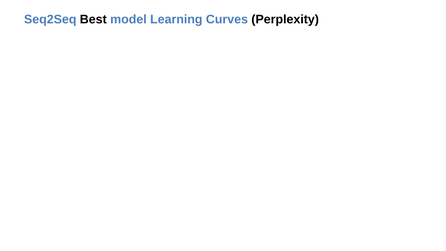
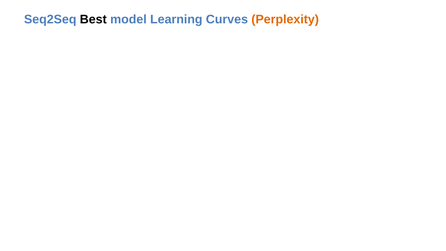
Perplexity colour: black -> orange (285, 19)
